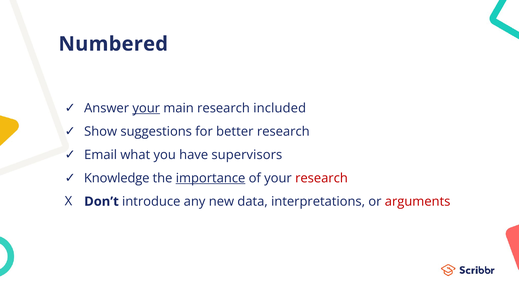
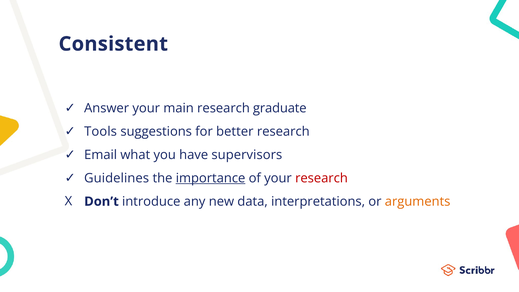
Numbered: Numbered -> Consistent (113, 44)
your underline: present -> none (146, 108)
included: included -> graduate (280, 108)
Show: Show -> Tools (101, 131)
Knowledge: Knowledge -> Guidelines (117, 178)
arguments colour: red -> orange (418, 201)
